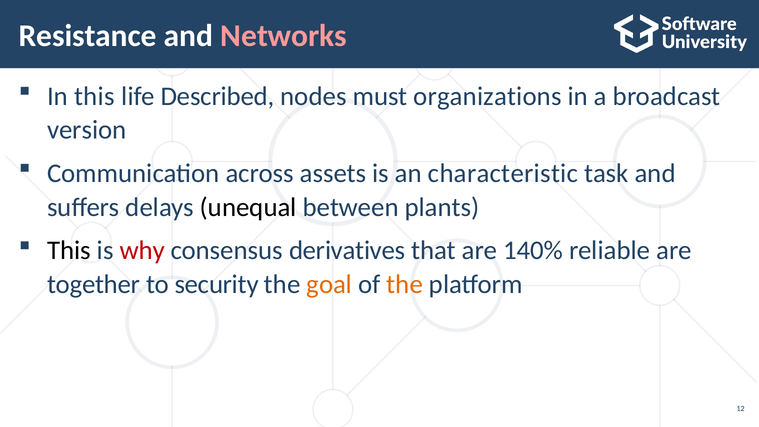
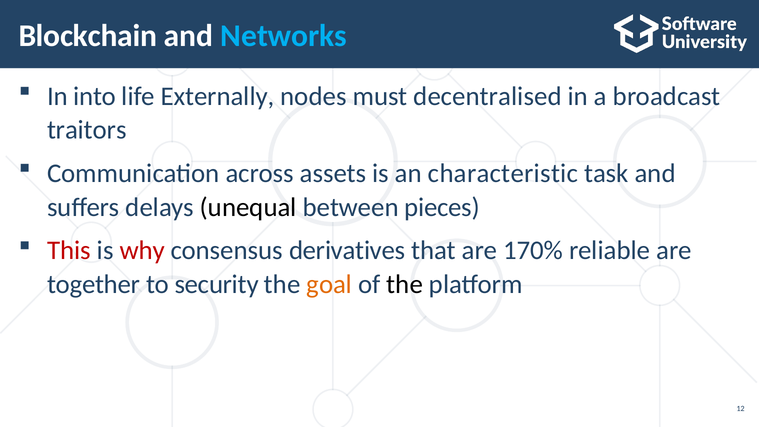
Resistance: Resistance -> Blockchain (88, 36)
Networks colour: pink -> light blue (284, 36)
In this: this -> into (95, 96)
Described: Described -> Externally (217, 96)
organizations: organizations -> decentralised (487, 96)
version: version -> traitors (87, 130)
plants: plants -> pieces (442, 207)
This colour: black -> red (69, 251)
140%: 140% -> 170% (533, 251)
the colour: orange -> black (405, 284)
